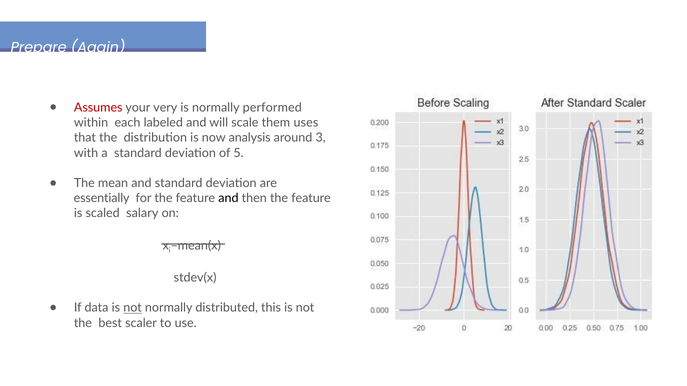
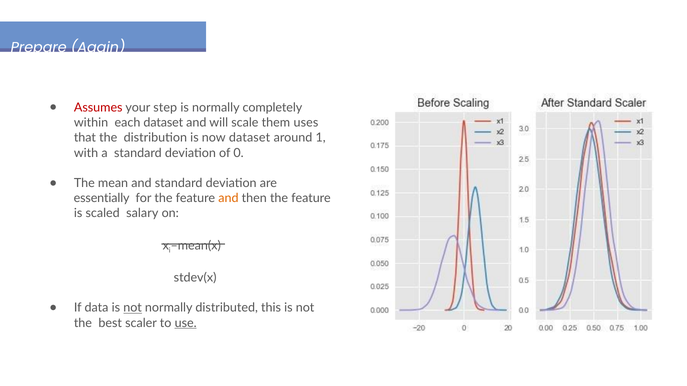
very: very -> step (165, 108)
performed: performed -> completely (272, 108)
each labeled: labeled -> dataset (163, 123)
now analysis: analysis -> dataset (250, 138)
3: 3 -> 1 (321, 138)
5: 5 -> 0 (239, 153)
and colour: black -> orange (228, 198)
use underline: none -> present (186, 323)
